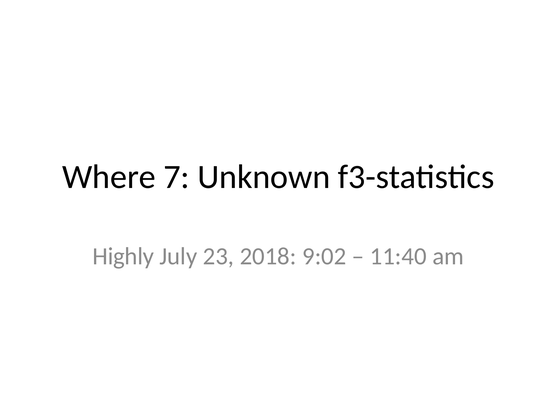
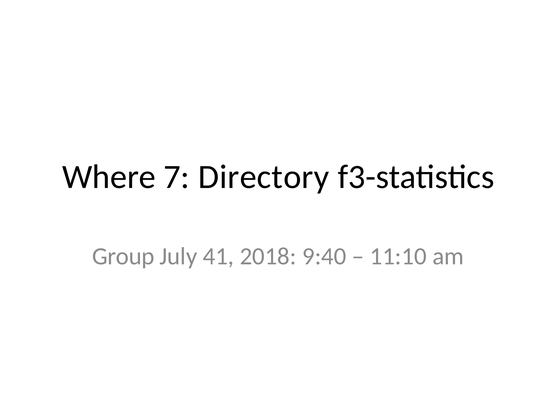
Unknown: Unknown -> Directory (264, 177)
Highly: Highly -> Group (123, 256)
23: 23 -> 41 (218, 256)
9:02: 9:02 -> 9:40 (324, 256)
11:40: 11:40 -> 11:10 (398, 256)
